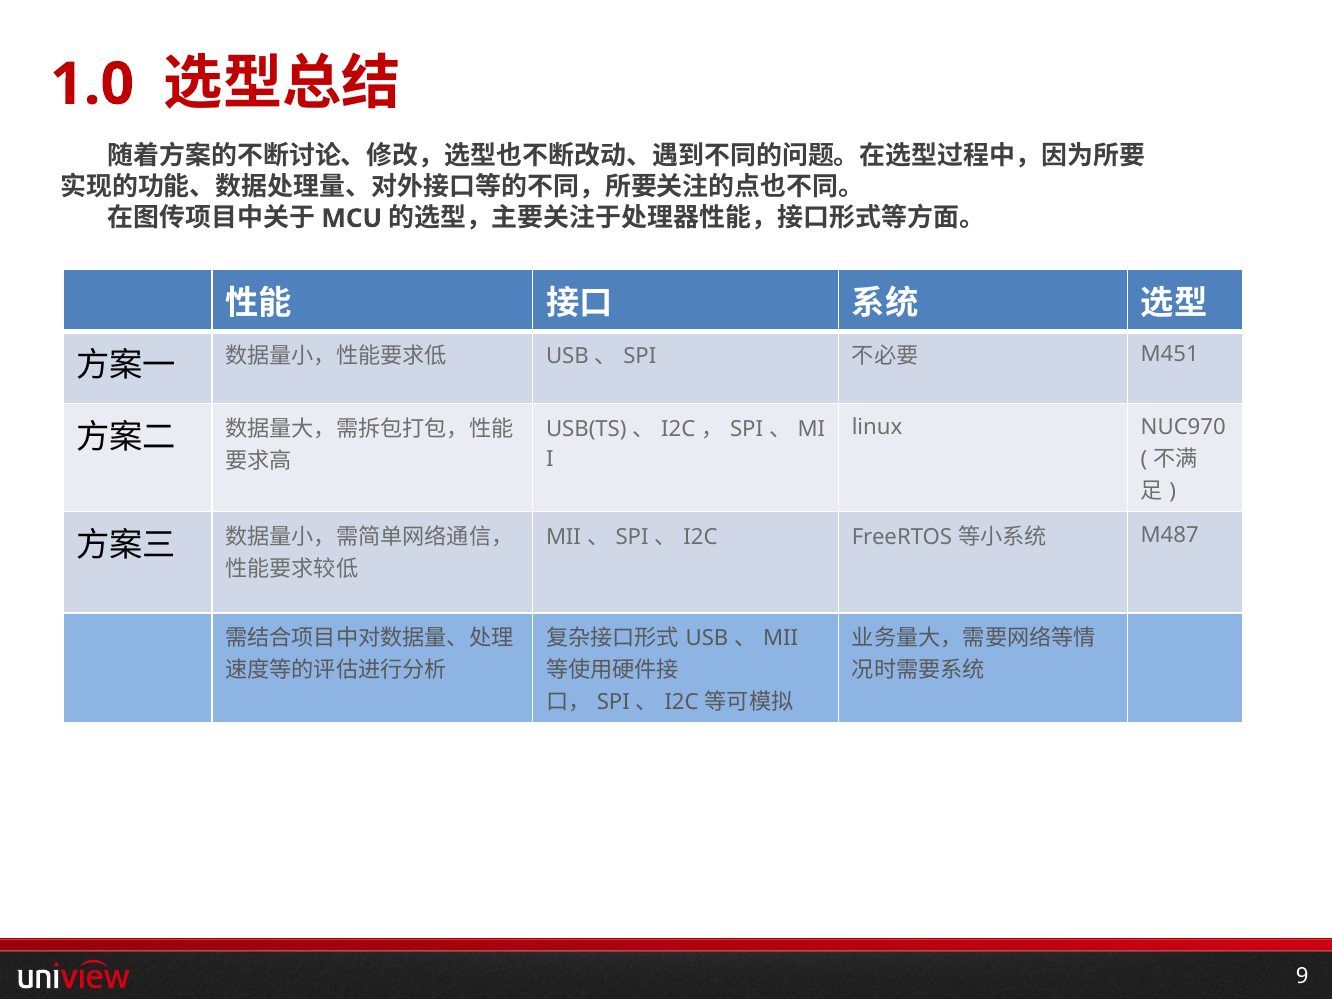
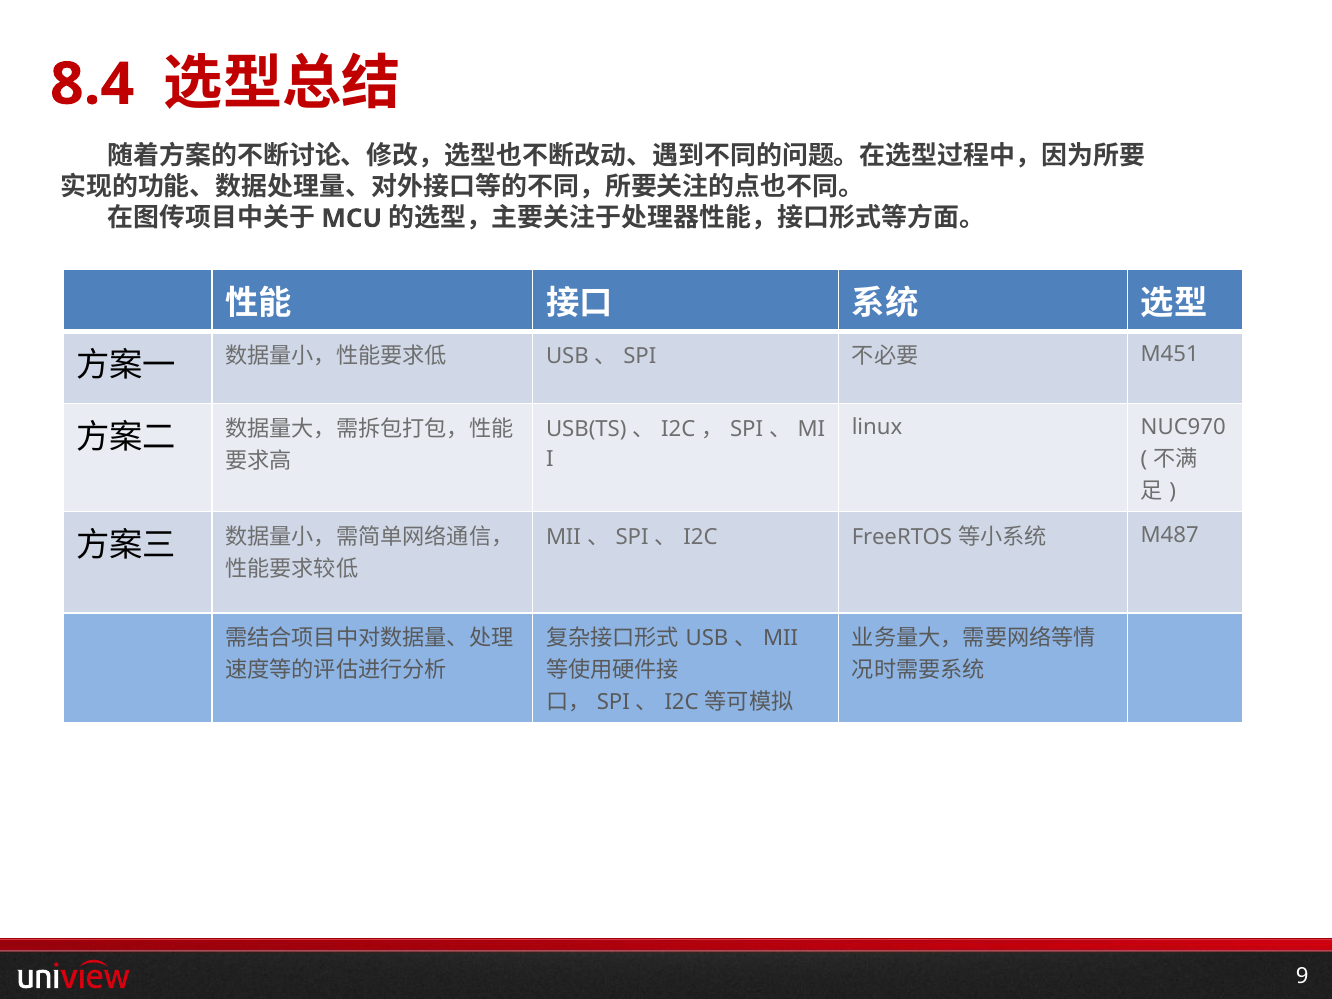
1.0: 1.0 -> 8.4 (92, 84)
